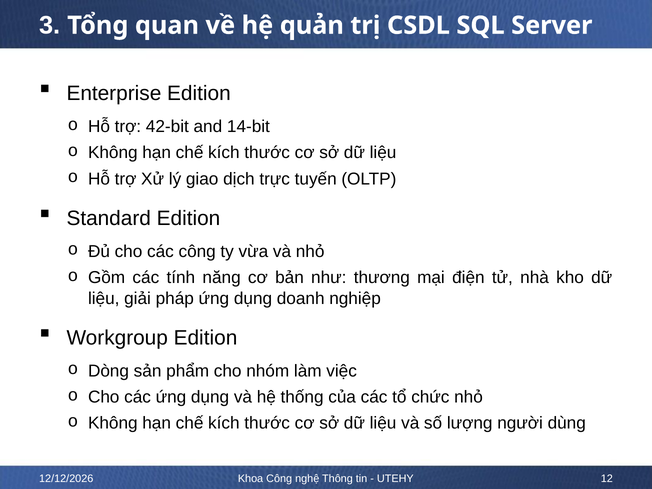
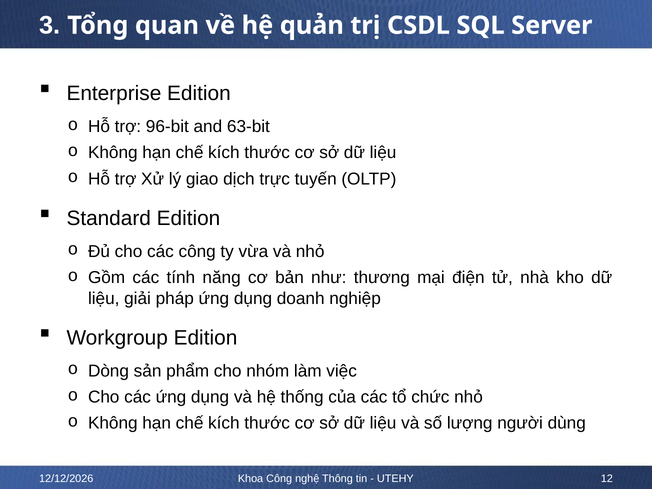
42-bit: 42-bit -> 96-bit (167, 127)
14-bit: 14-bit -> 63-bit (248, 127)
